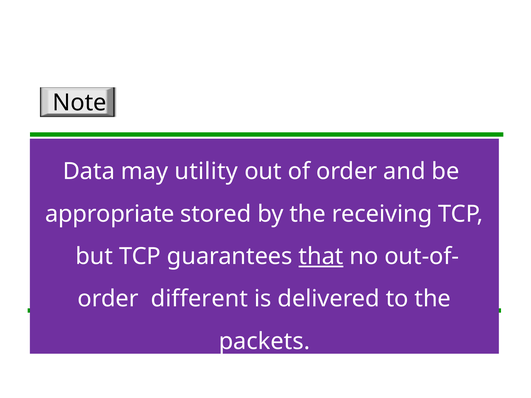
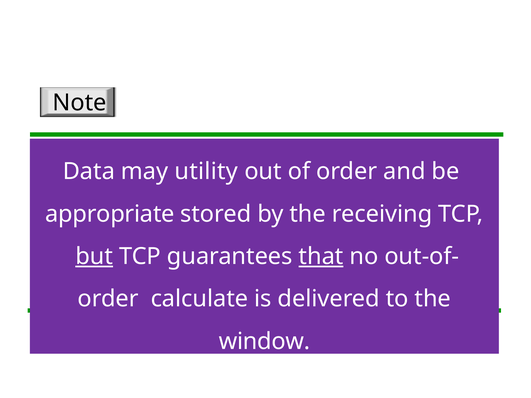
but underline: none -> present (94, 256)
different: different -> calculate (199, 299)
packets: packets -> window (264, 341)
